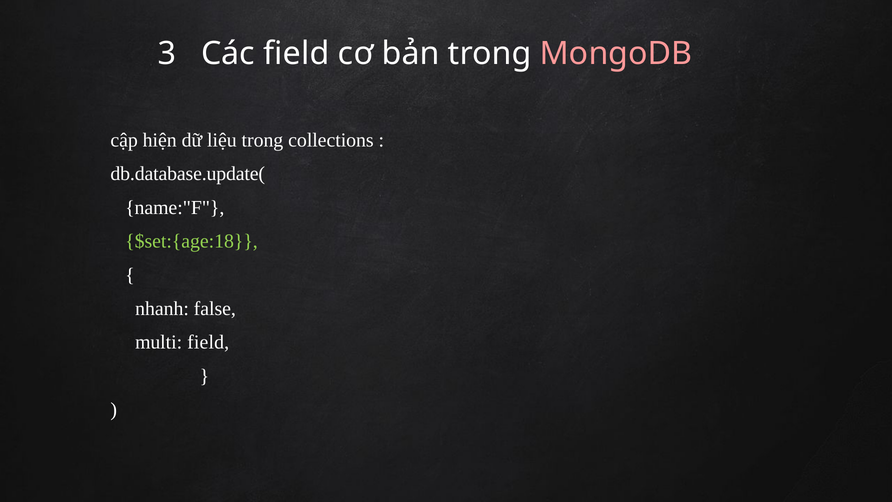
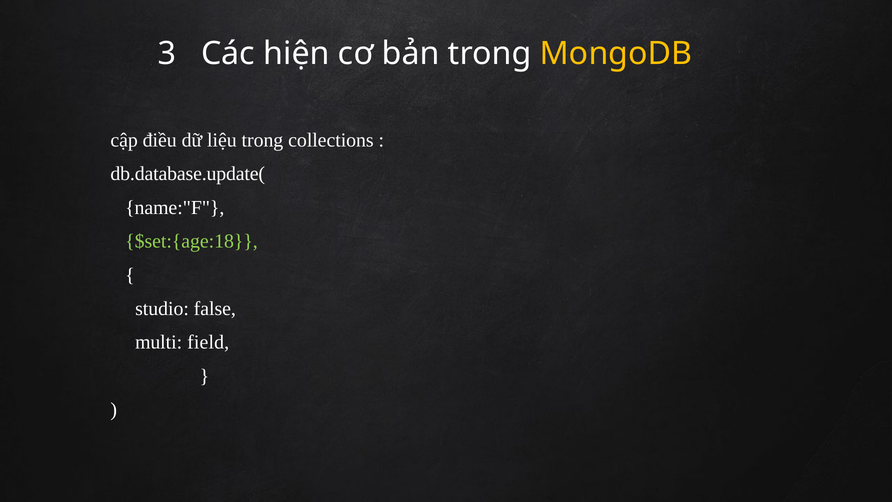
Các field: field -> hiện (296, 54)
MongoDB colour: pink -> yellow (616, 54)
hiện: hiện -> điều (160, 140)
nhanh: nhanh -> studio (162, 309)
